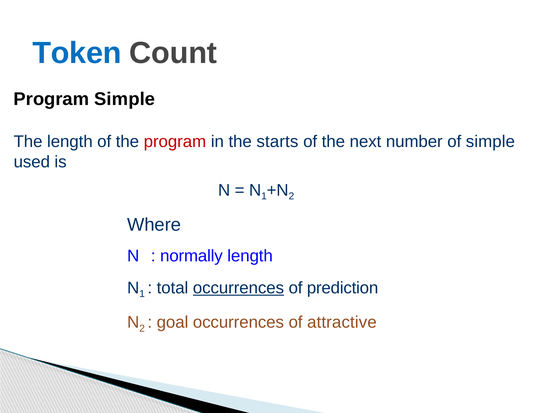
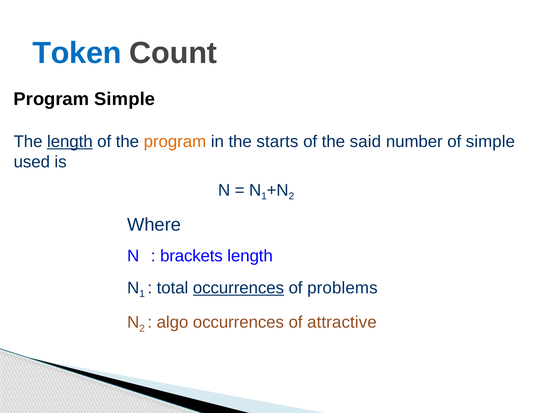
length underline: none -> present (70, 142)
program colour: red -> orange (175, 142)
next: next -> said (365, 142)
normally: normally -> brackets (191, 256)
prediction: prediction -> problems (342, 288)
goal: goal -> algo (173, 323)
